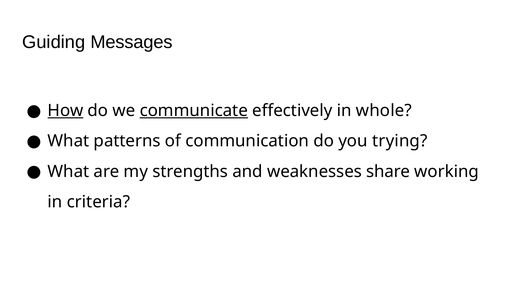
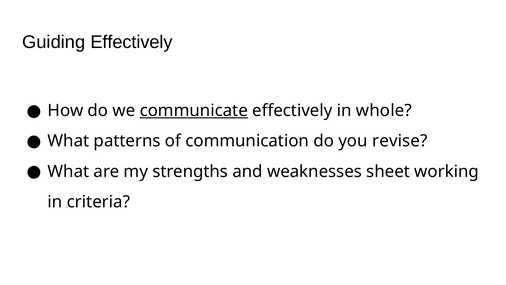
Guiding Messages: Messages -> Effectively (131, 42)
How underline: present -> none (65, 110)
trying: trying -> revise (400, 141)
share: share -> sheet (388, 171)
